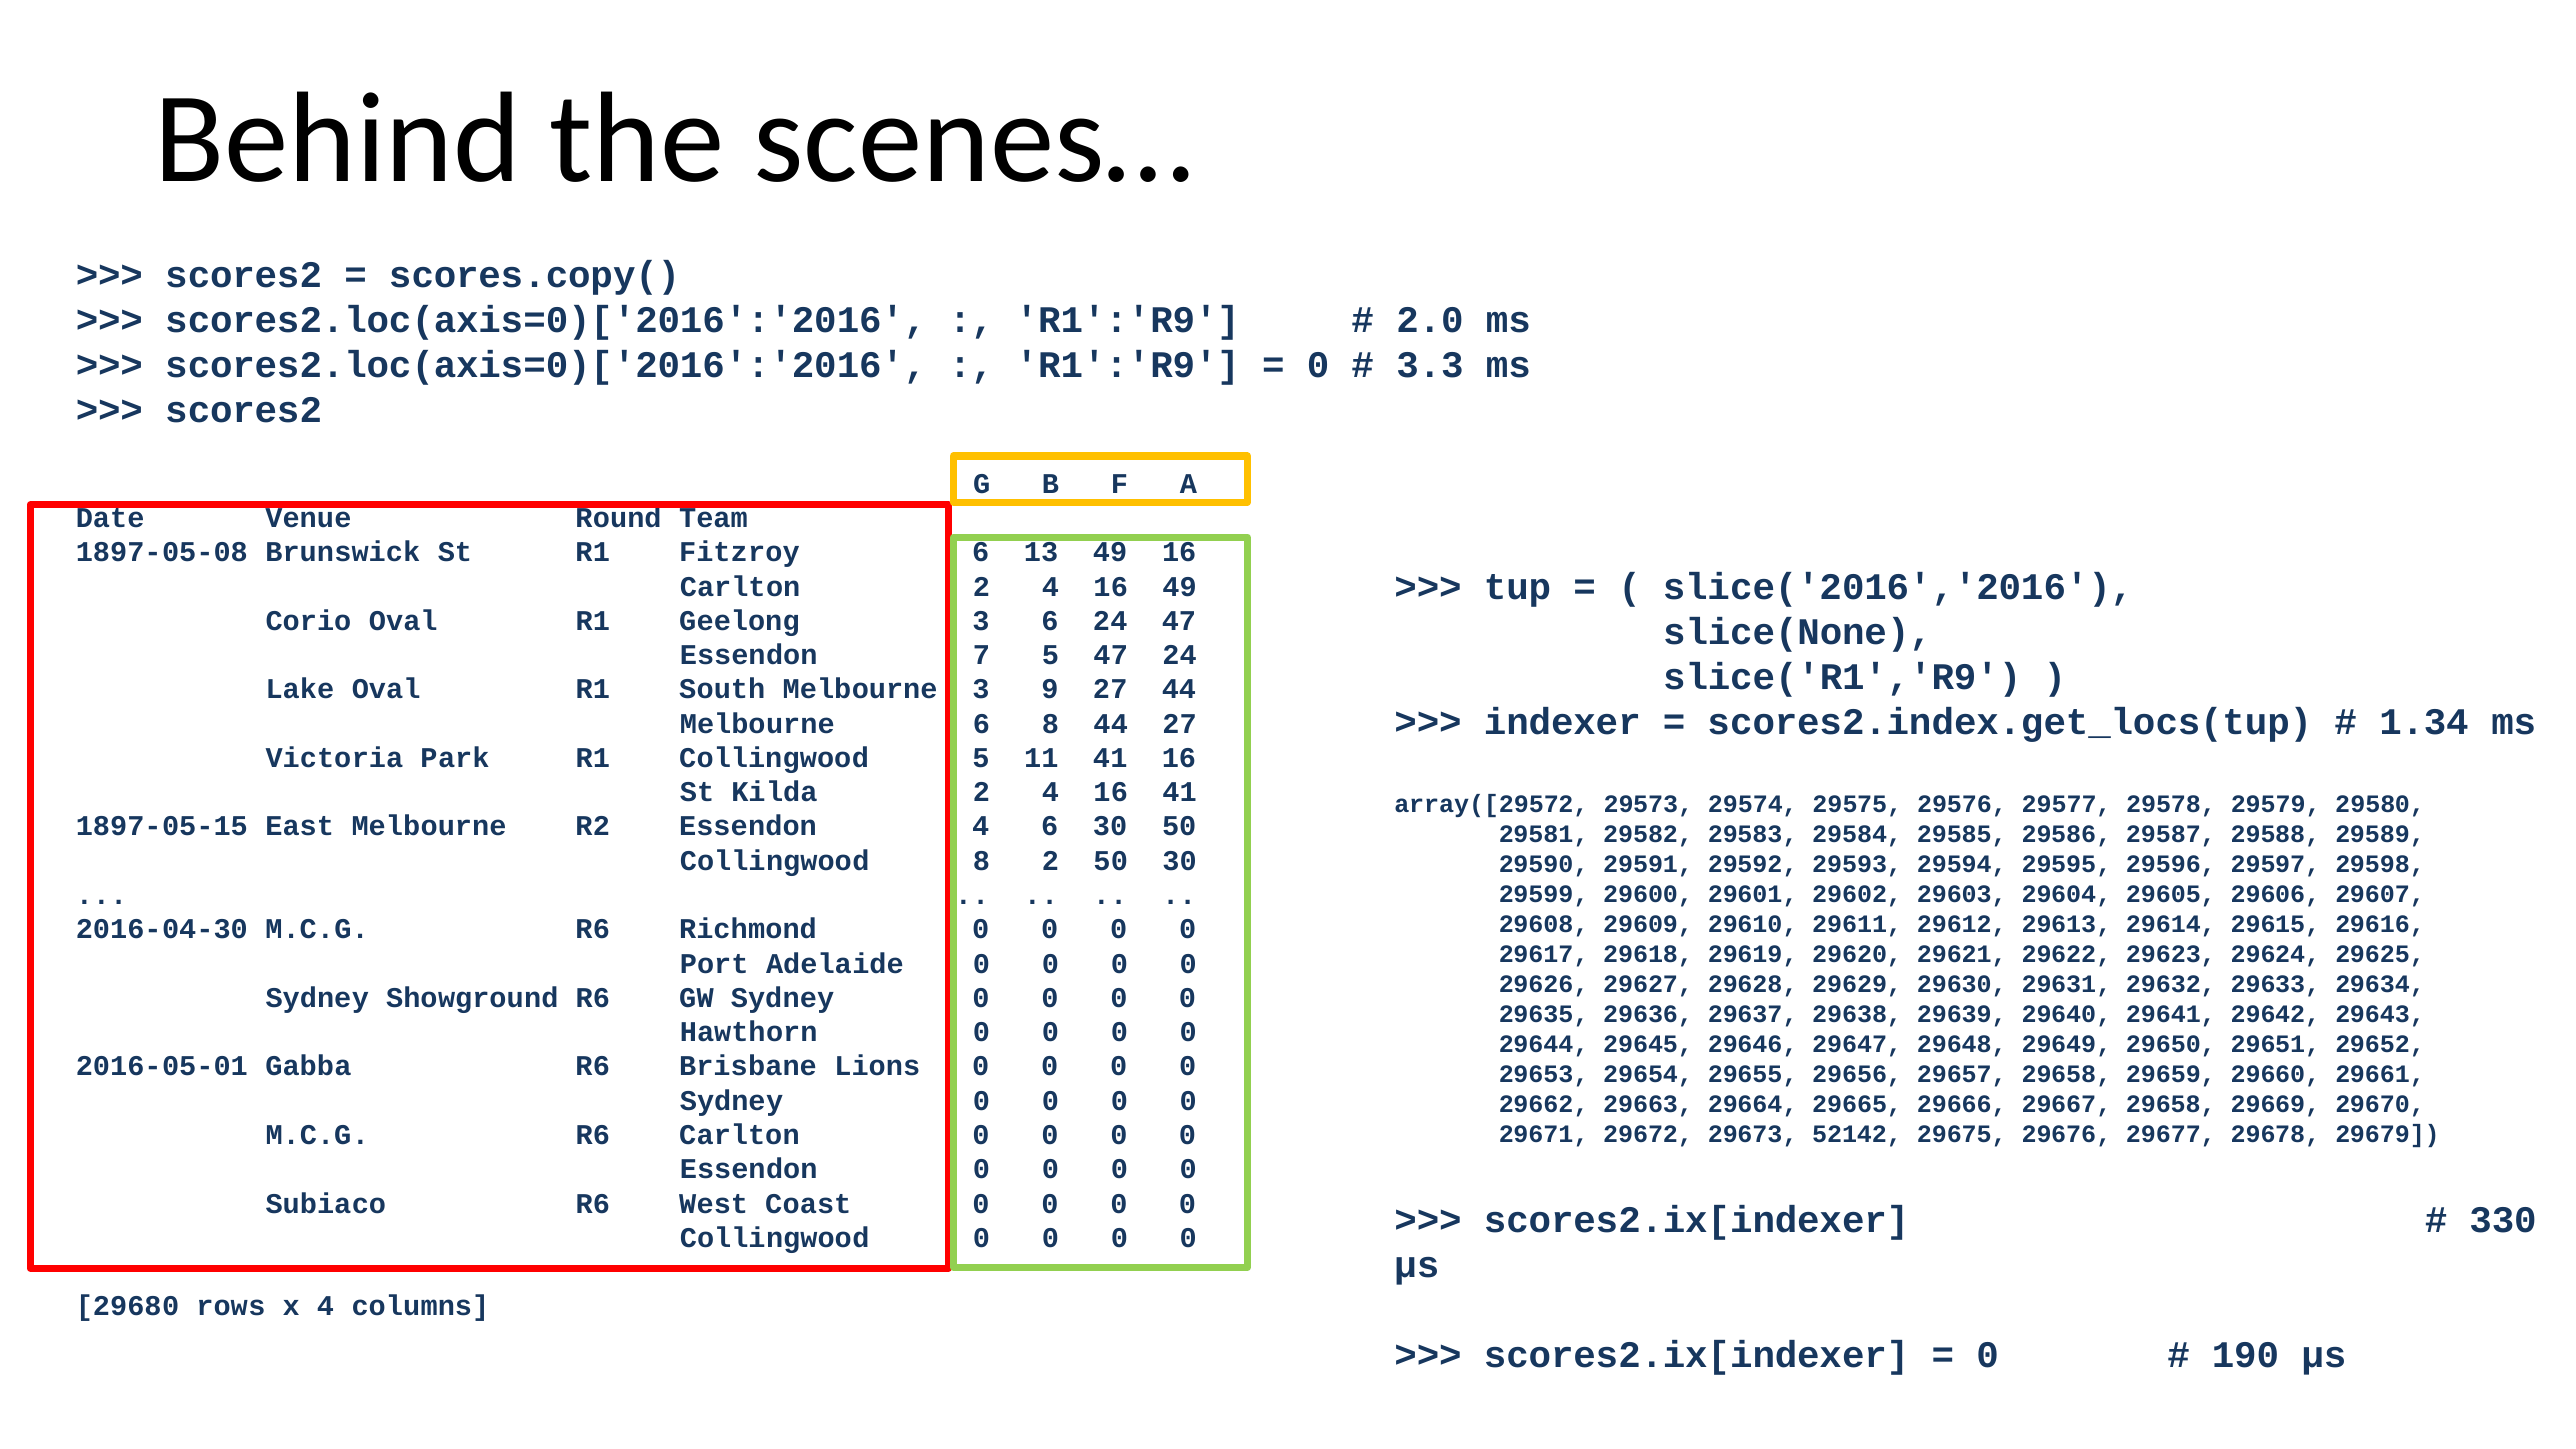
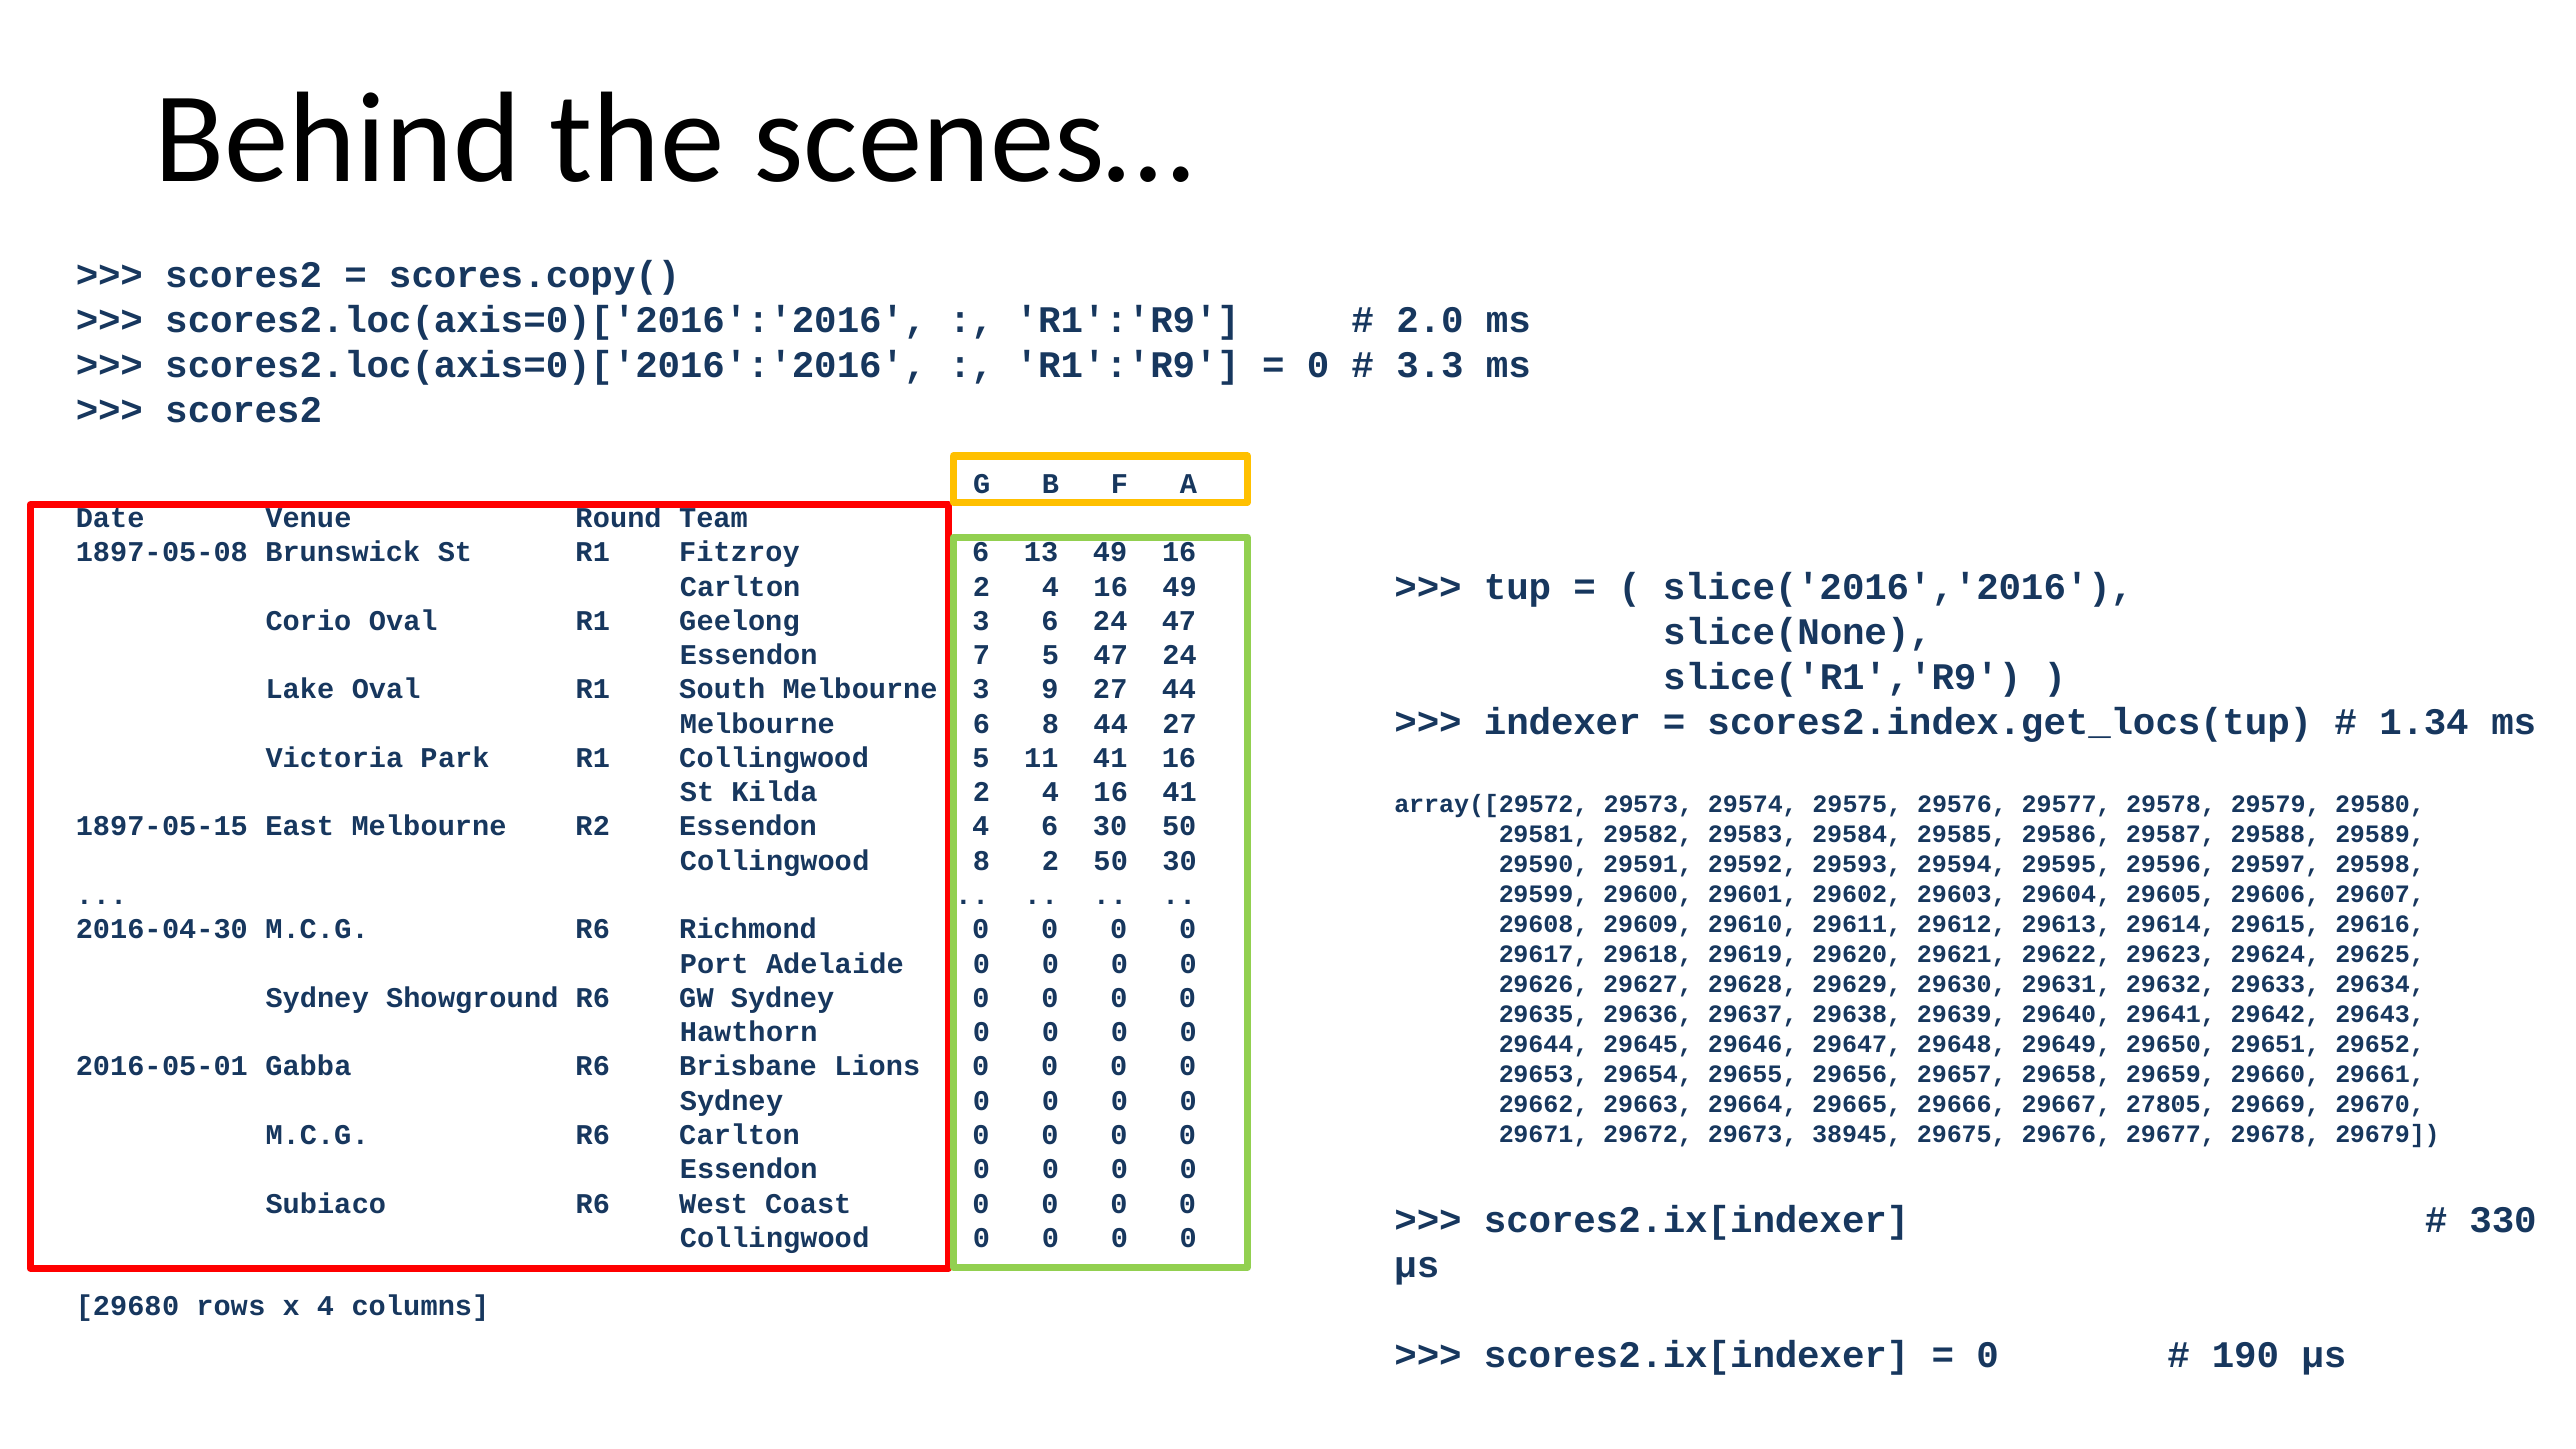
29667 29658: 29658 -> 27805 (2171, 1104)
52142: 52142 -> 38945 (1857, 1135)
